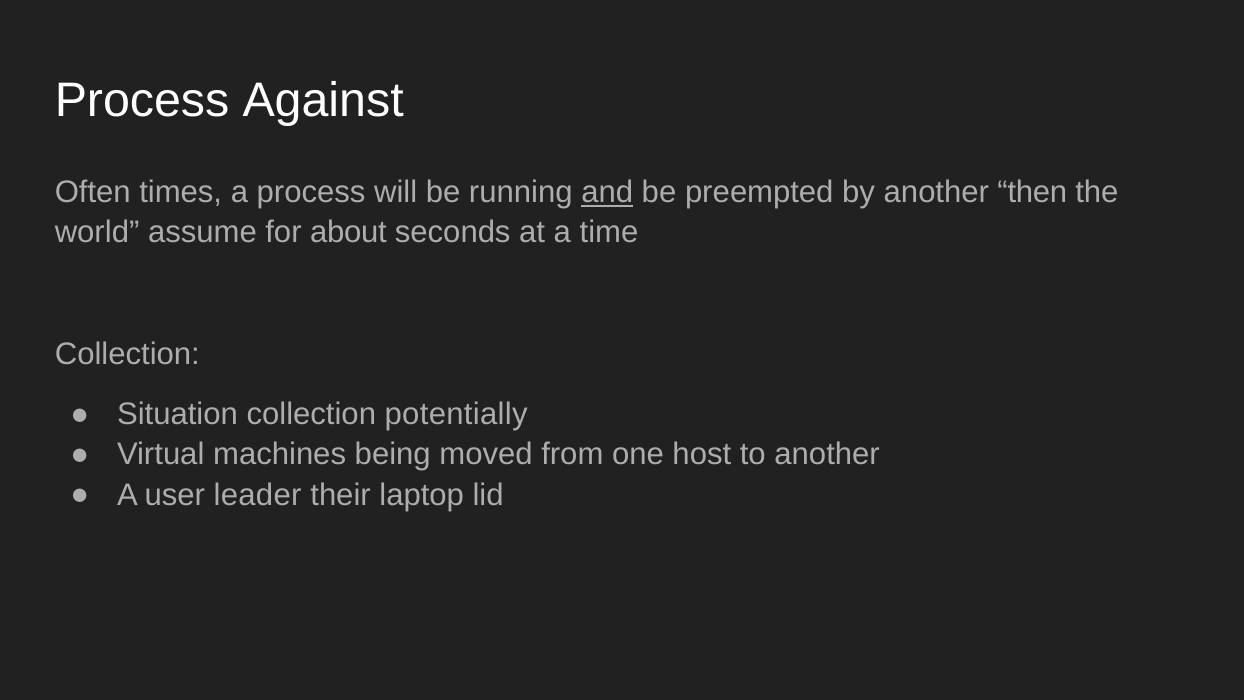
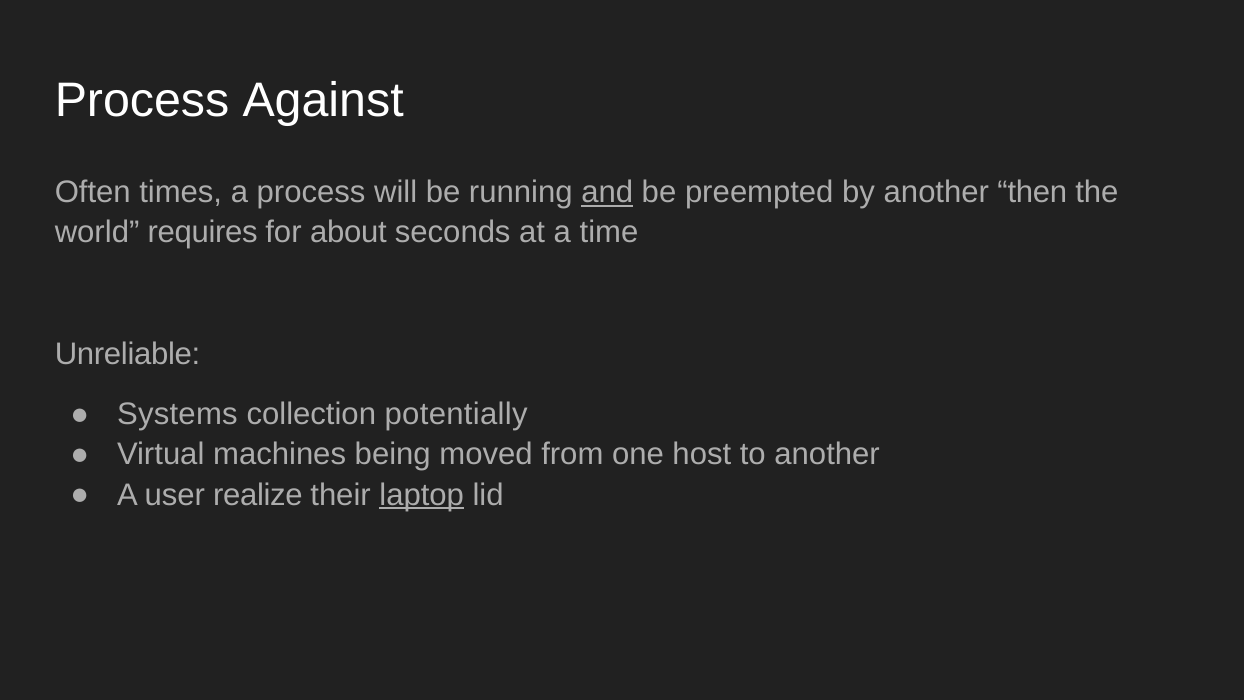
assume: assume -> requires (203, 232)
Collection: Collection -> Unreliable (128, 354)
Situation: Situation -> Systems (177, 415)
leader: leader -> realize (258, 495)
laptop underline: none -> present (422, 495)
